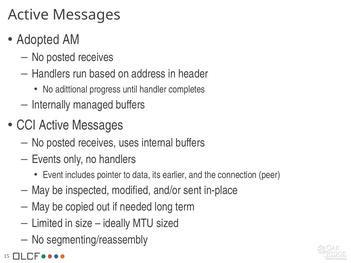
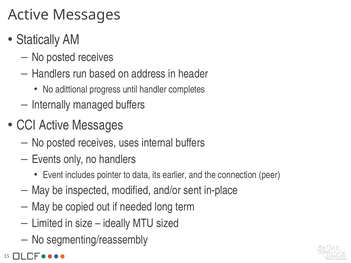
Adopted: Adopted -> Statically (38, 40)
